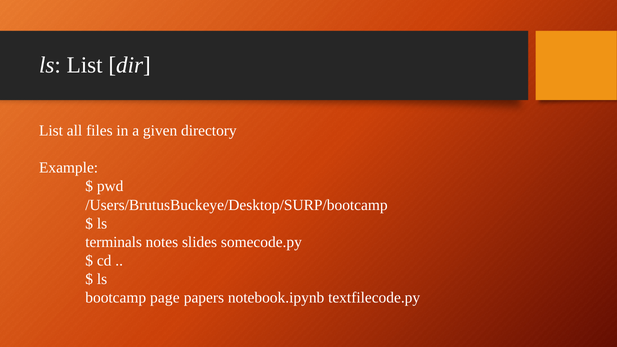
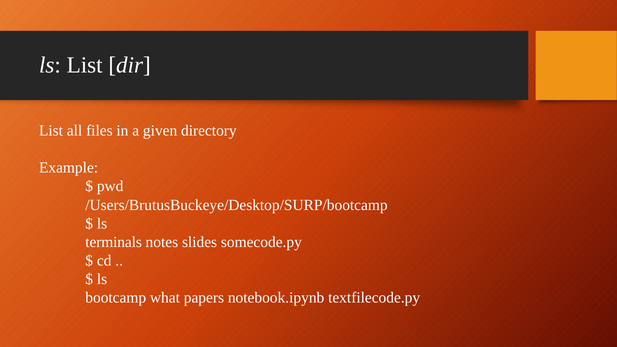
page: page -> what (165, 297)
